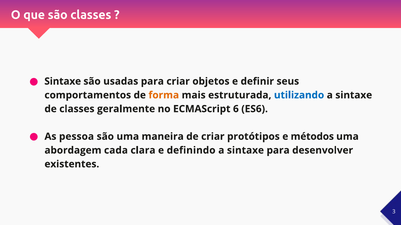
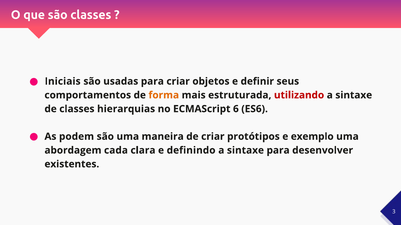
Sintaxe: Sintaxe -> Iniciais (63, 82)
utilizando colour: blue -> red (299, 95)
geralmente: geralmente -> hierarquias (126, 109)
pessoa: pessoa -> podem (77, 137)
métodos: métodos -> exemplo (312, 137)
